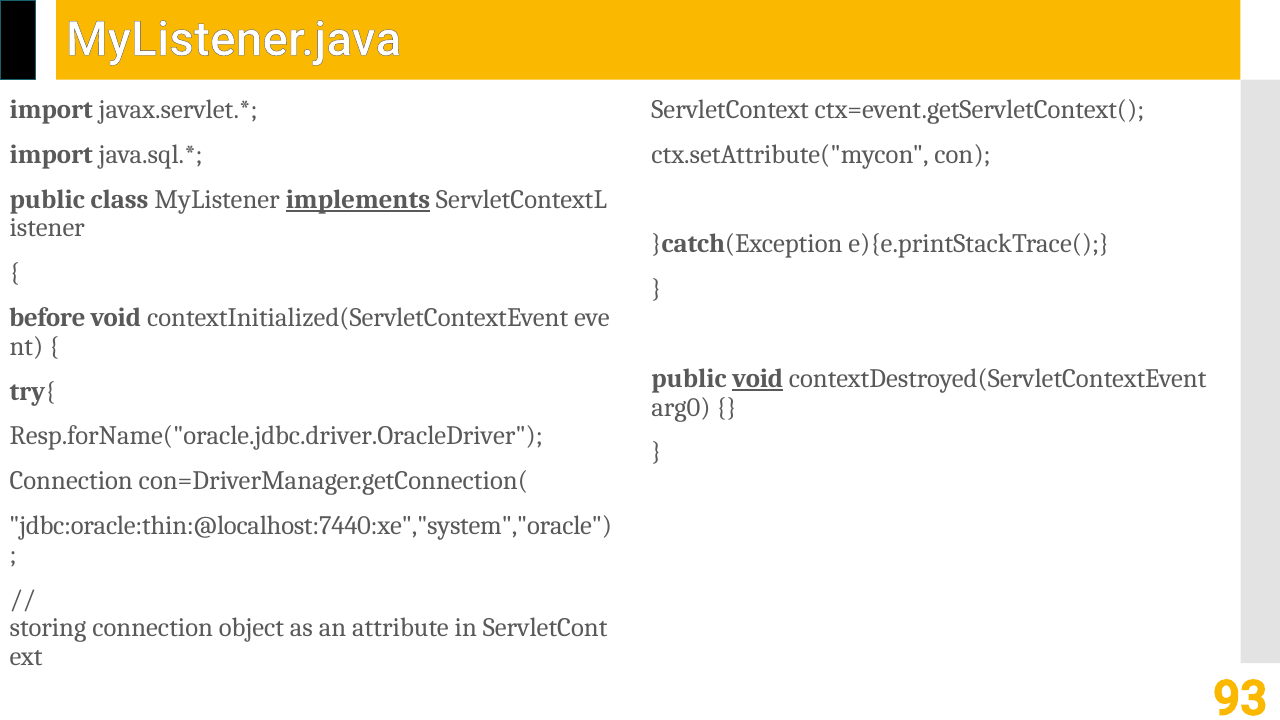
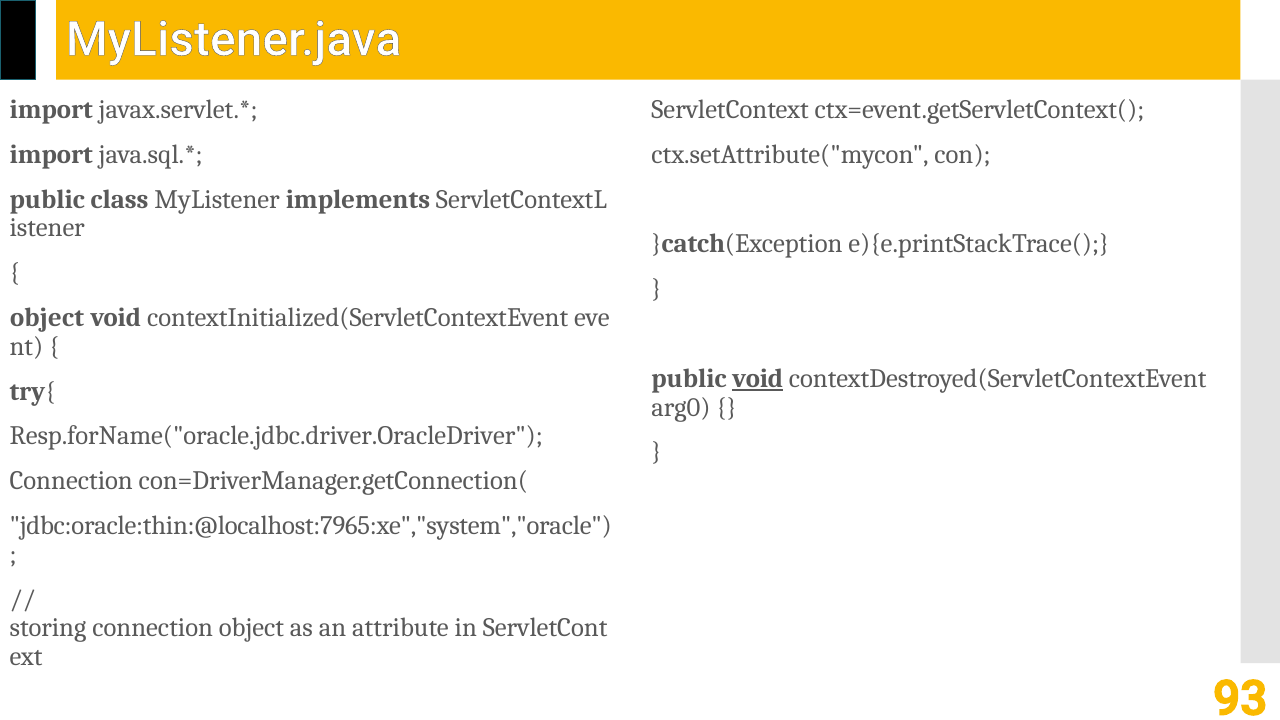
implements underline: present -> none (358, 199)
before: before -> object (47, 318)
jdbc:oracle:thin:@localhost:7440:xe","system","oracle: jdbc:oracle:thin:@localhost:7440:xe","system","oracle -> jdbc:oracle:thin:@localhost:7965:xe","system","oracle (311, 526)
